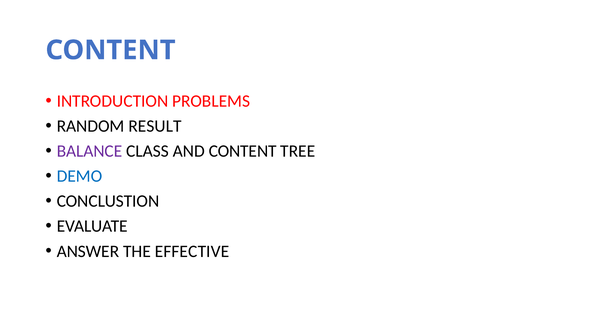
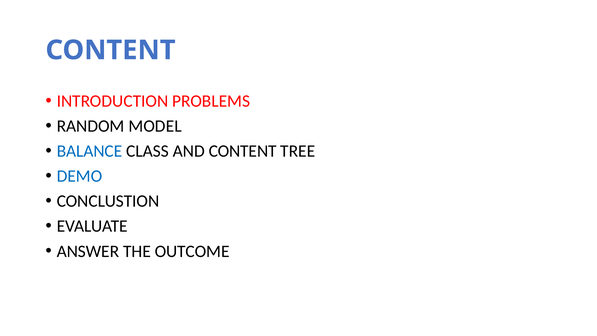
RESULT: RESULT -> MODEL (155, 126)
BALANCE colour: purple -> blue (90, 151)
EFFECTIVE: EFFECTIVE -> OUTCOME (192, 251)
